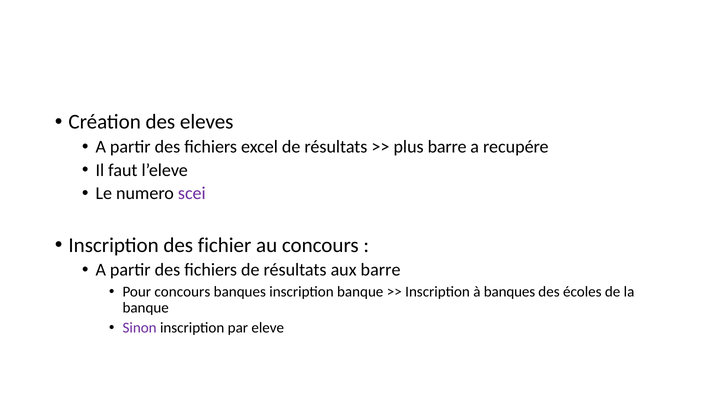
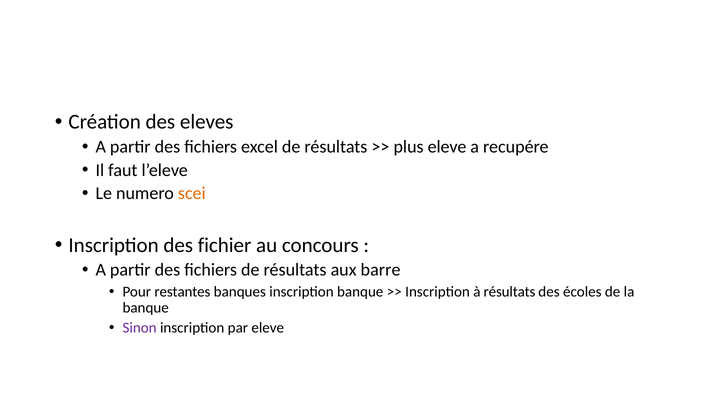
plus barre: barre -> eleve (447, 147)
scei colour: purple -> orange (192, 193)
Pour concours: concours -> restantes (182, 291)
à banques: banques -> résultats (510, 291)
